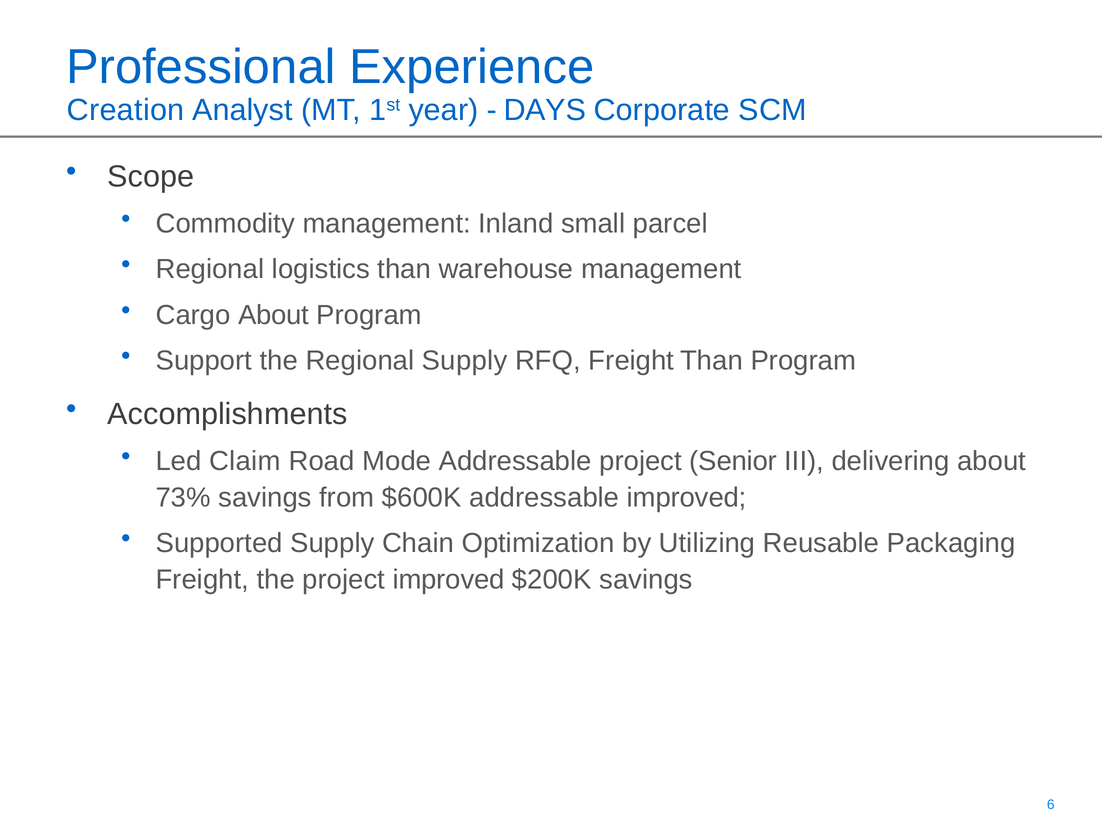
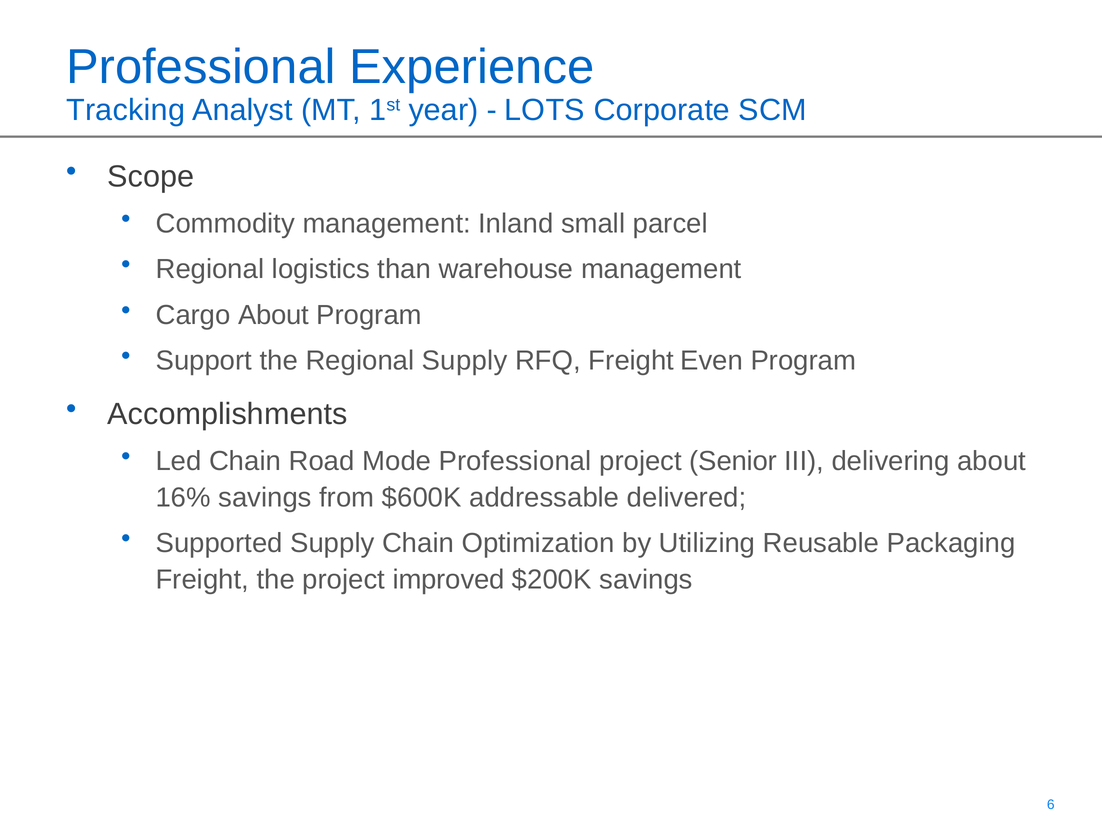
Creation: Creation -> Tracking (126, 110)
DAYS: DAYS -> LOTS (544, 110)
Freight Than: Than -> Even (712, 360)
Led Claim: Claim -> Chain (245, 461)
Mode Addressable: Addressable -> Professional (515, 461)
73%: 73% -> 16% (183, 497)
addressable improved: improved -> delivered (687, 497)
